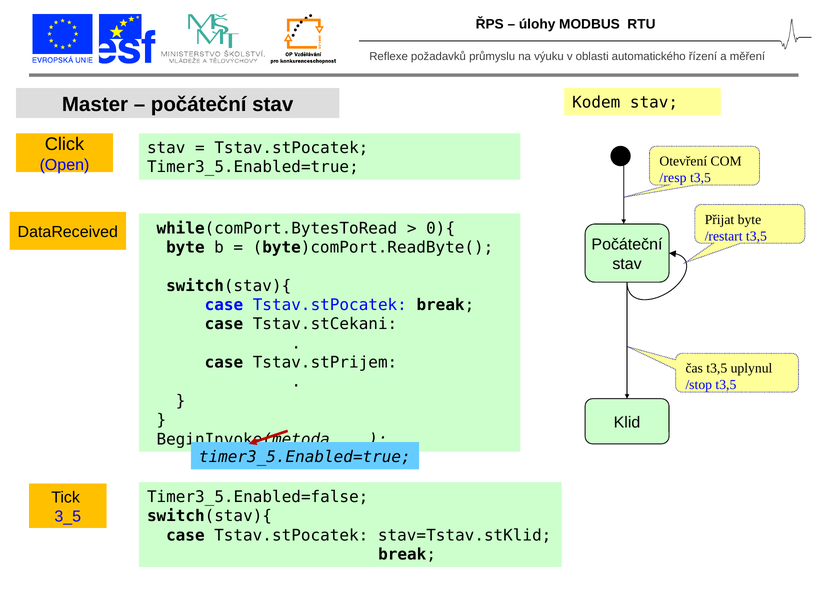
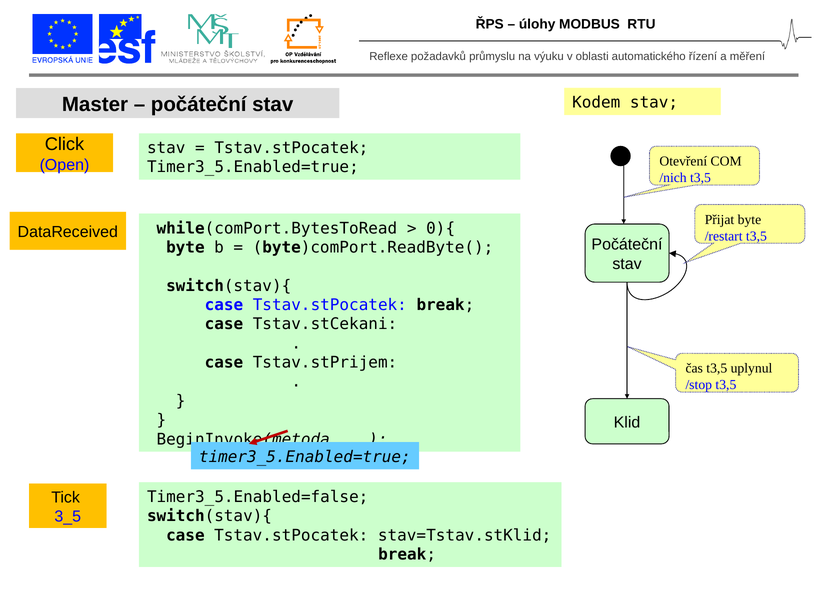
/resp: /resp -> /nich (673, 178)
